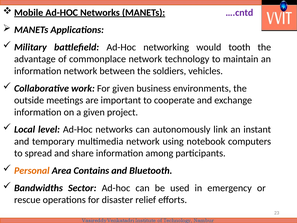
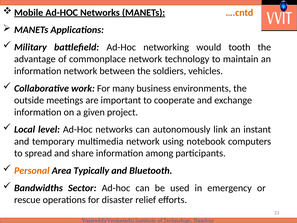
….cntd colour: purple -> orange (239, 13)
For given: given -> many (123, 88)
Contains: Contains -> Typically (91, 170)
